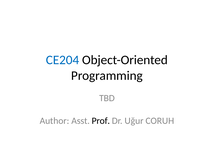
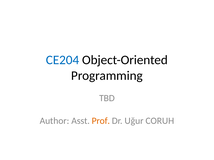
Prof colour: black -> orange (101, 121)
